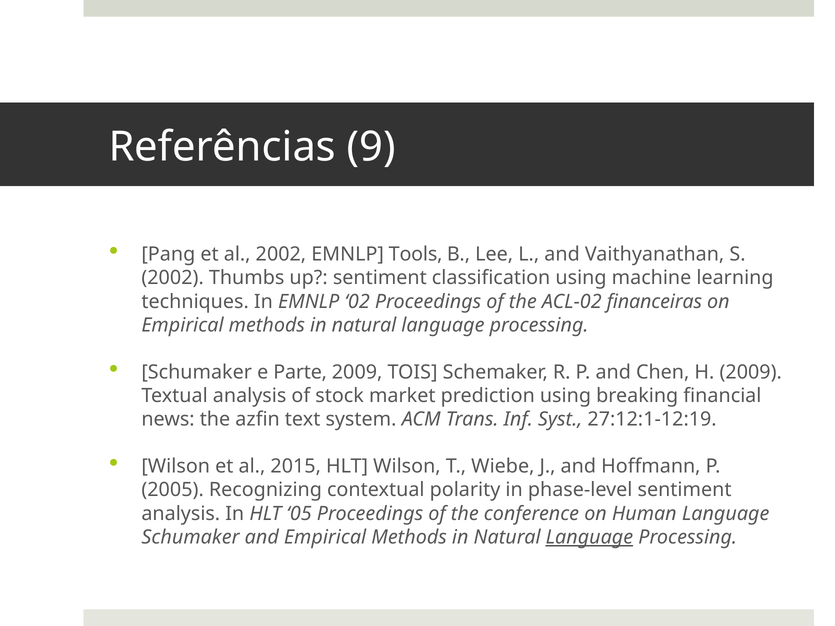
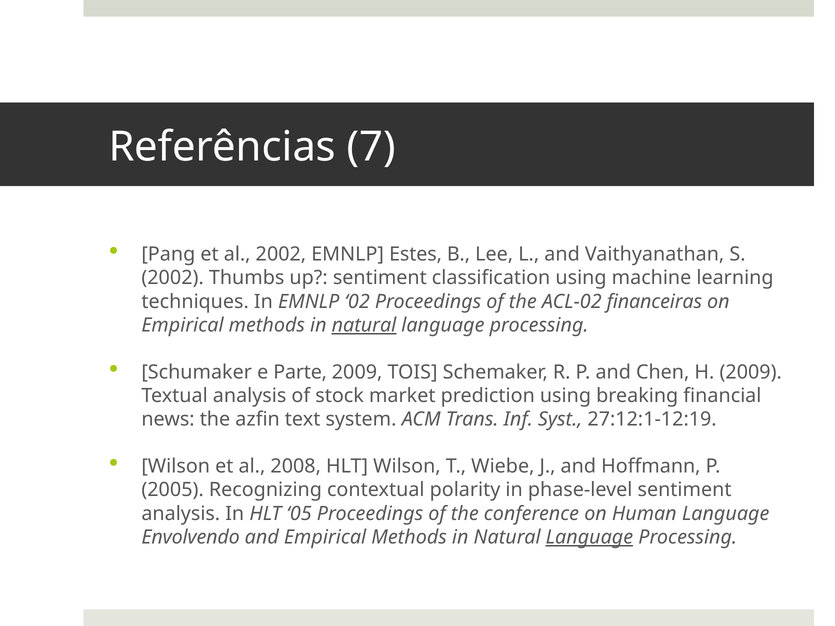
9: 9 -> 7 (371, 147)
Tools: Tools -> Estes (416, 254)
natural underline: none -> present (364, 325)
2015: 2015 -> 2008 (296, 467)
Schumaker: Schumaker -> Envolvendo (191, 538)
